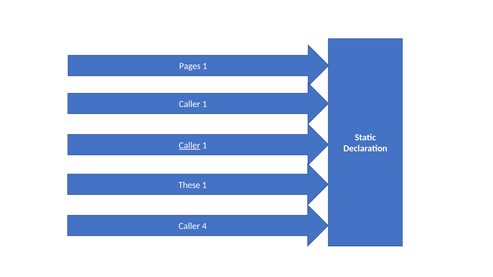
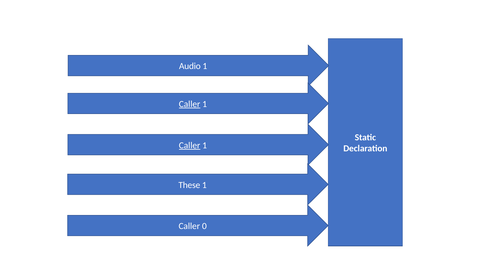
Pages: Pages -> Audio (190, 66)
Caller underline: none -> present (190, 104)
4: 4 -> 0 (204, 226)
